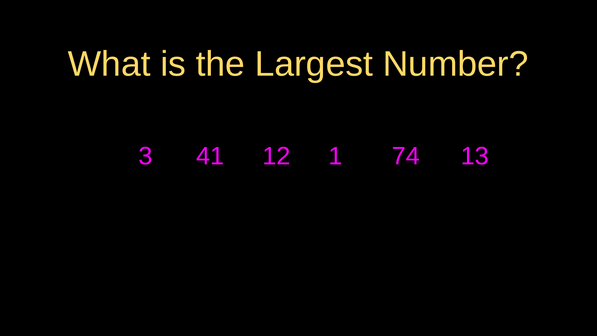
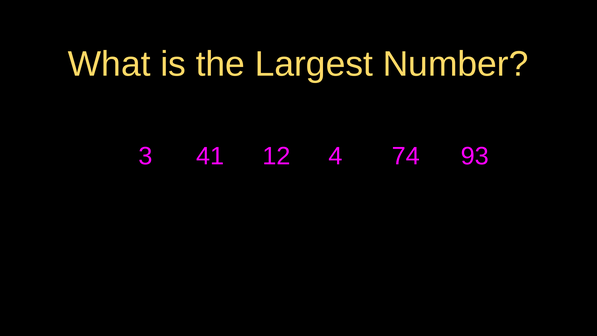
1: 1 -> 4 (336, 156)
13: 13 -> 93 (475, 156)
